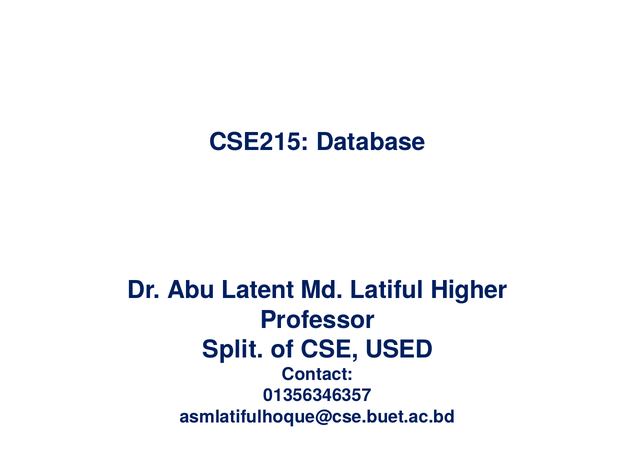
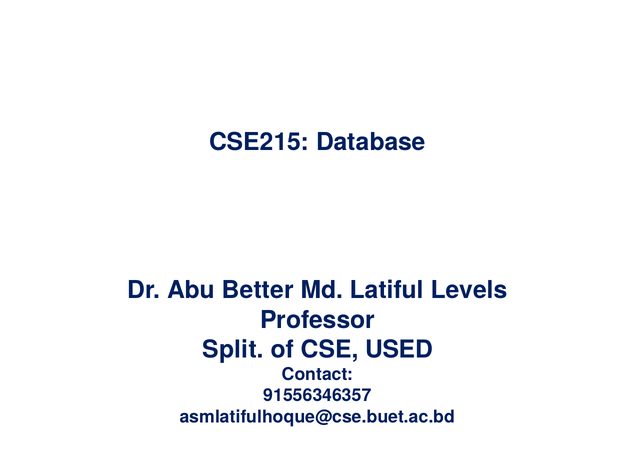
Latent: Latent -> Better (258, 290)
Higher: Higher -> Levels (469, 290)
01356346357: 01356346357 -> 91556346357 (317, 396)
